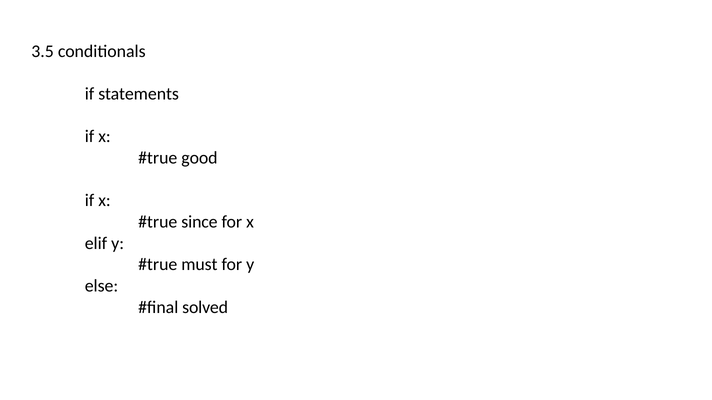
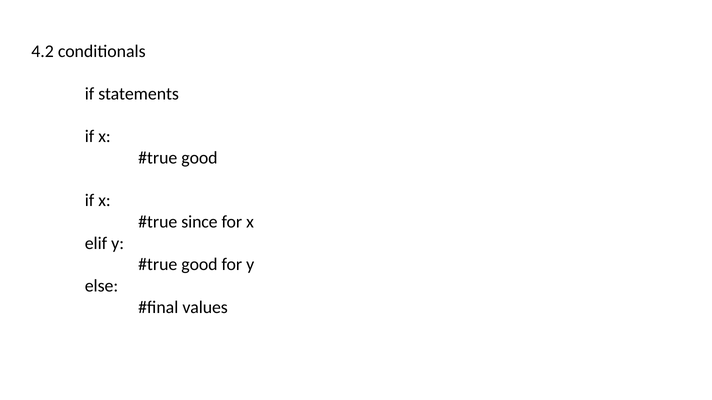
3.5: 3.5 -> 4.2 (43, 51)
must: must -> good (199, 265)
solved: solved -> values (205, 308)
